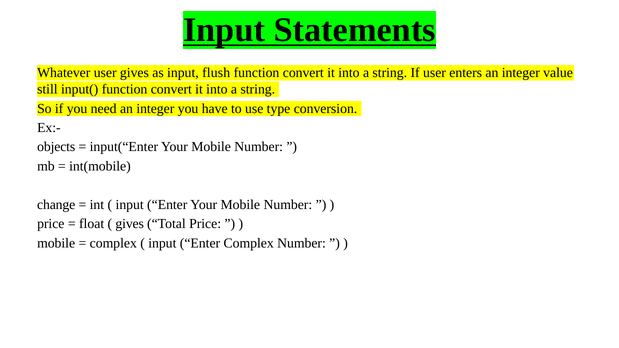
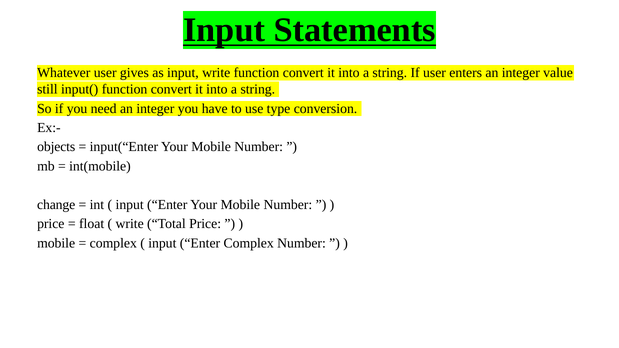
input flush: flush -> write (216, 73)
gives: gives -> write (130, 224)
